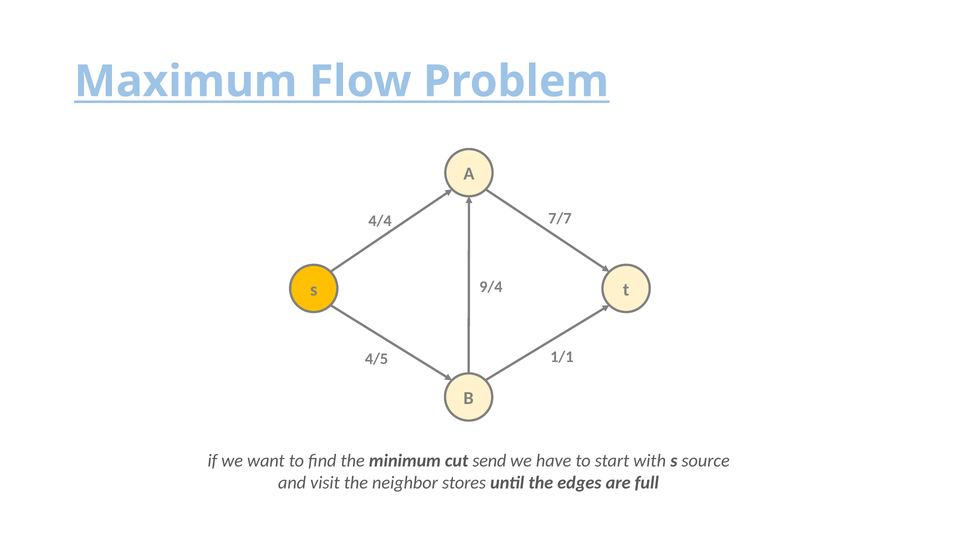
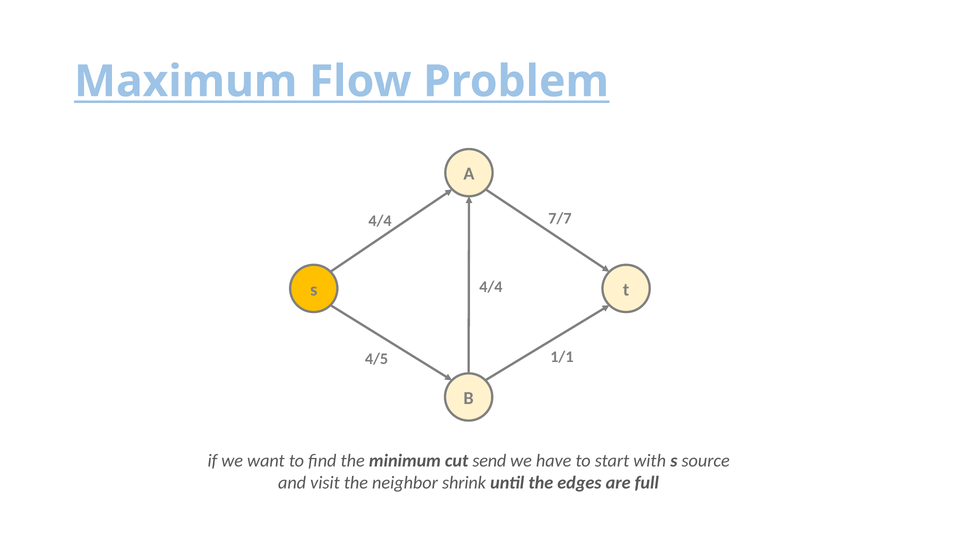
9/4: 9/4 -> 4/4 (491, 287)
stores: stores -> shrink (464, 483)
